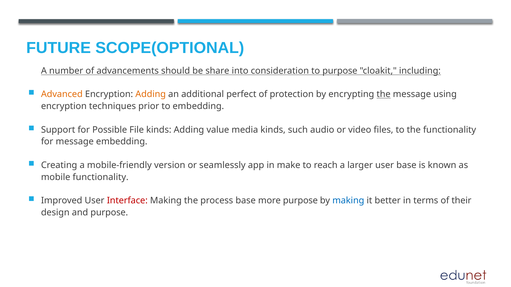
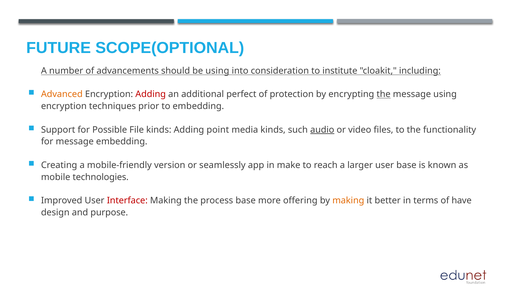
be share: share -> using (217, 71)
to purpose: purpose -> institute (340, 71)
Adding colour: orange -> red (151, 94)
value: value -> point (218, 130)
audio underline: none -> present (322, 130)
mobile functionality: functionality -> technologies (101, 177)
more purpose: purpose -> offering (300, 201)
making colour: blue -> orange (348, 201)
their: their -> have (462, 201)
